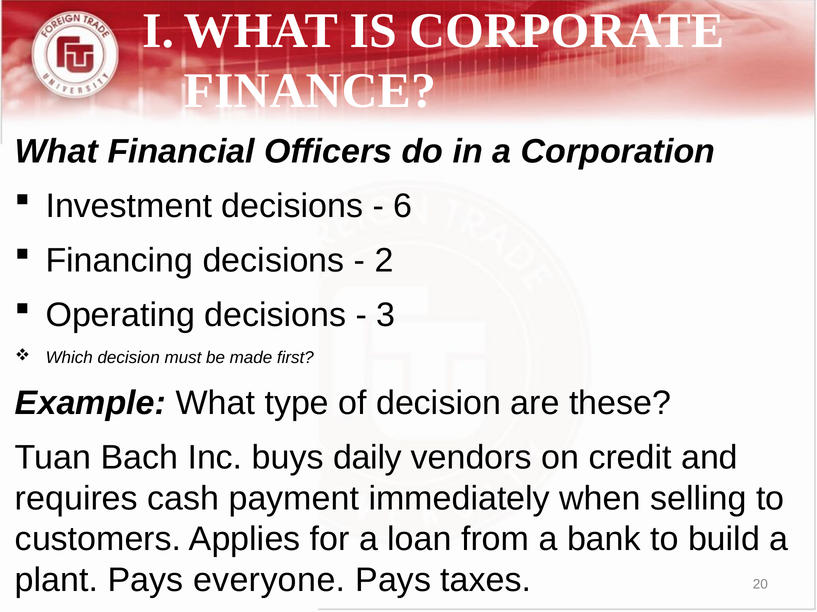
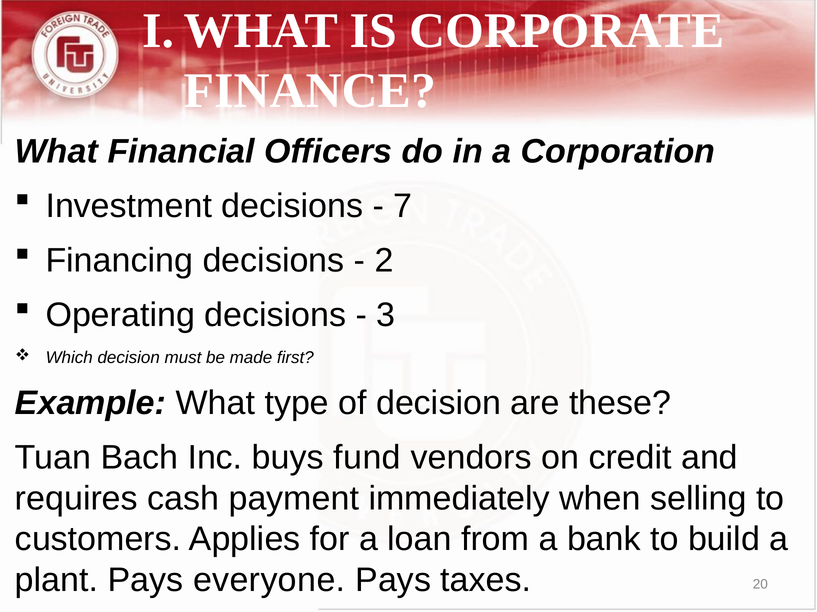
6: 6 -> 7 (403, 206)
daily: daily -> fund (367, 458)
